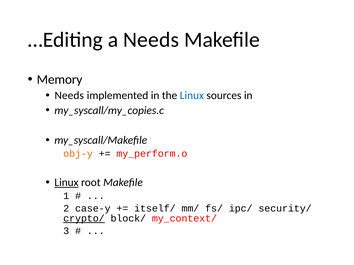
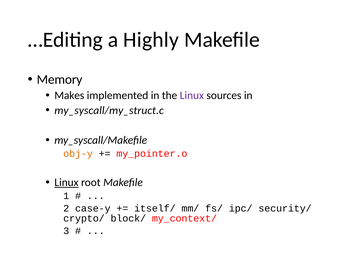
a Needs: Needs -> Highly (151, 40)
Needs: Needs -> Makes (69, 96)
Linux colour: blue -> purple (192, 96)
my_syscall/my_copies.c: my_syscall/my_copies.c -> my_syscall/my_struct.c (109, 111)
my_perform.o: my_perform.o -> my_pointer.o (152, 154)
crypto/ underline: present -> none (84, 219)
